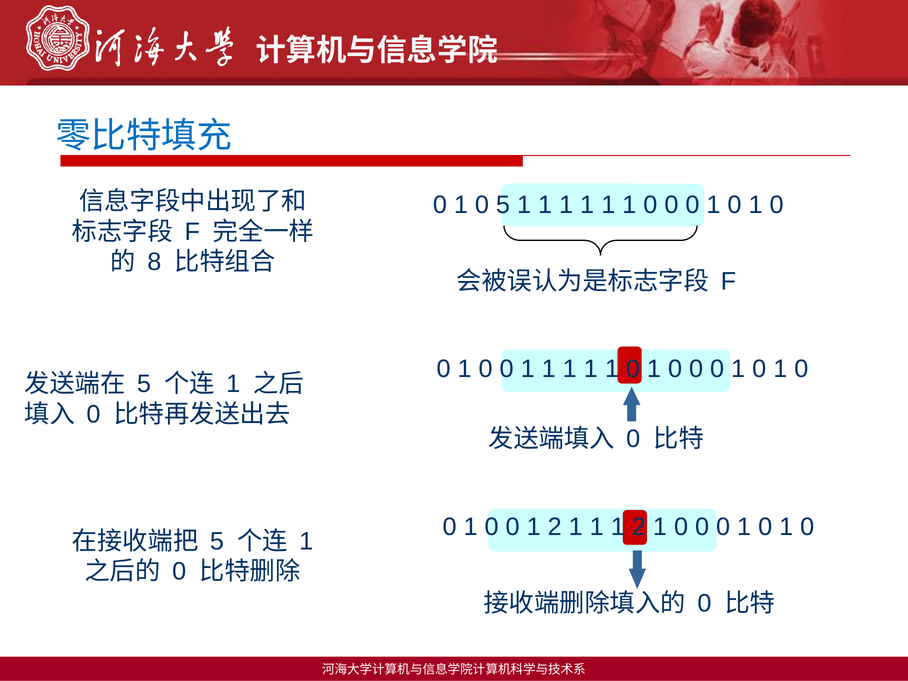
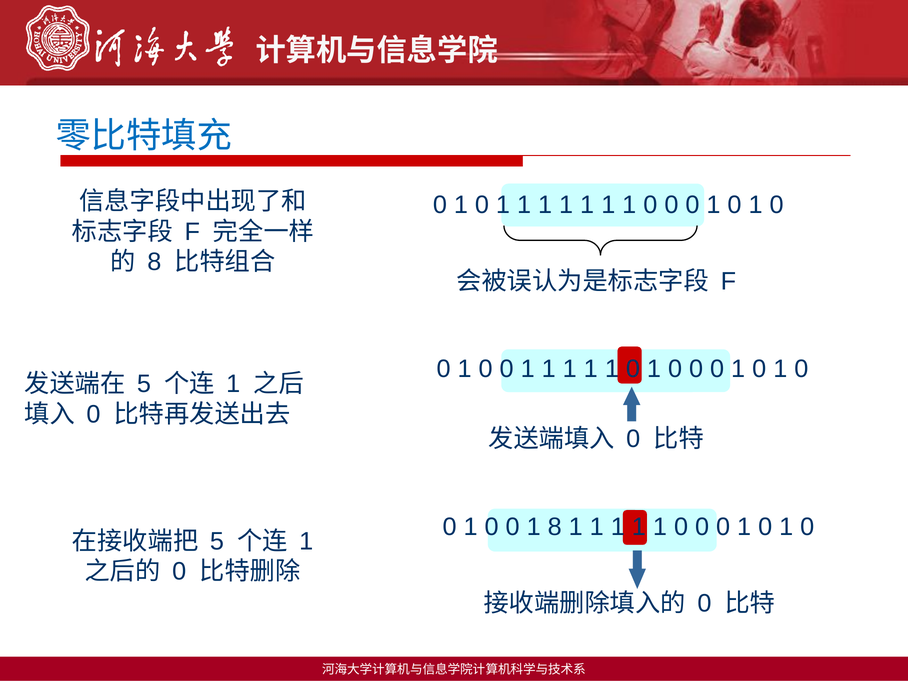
5: 5 -> 1 (503, 205)
0 1 2: 2 -> 8 (555, 527)
2: 2 -> 1 (639, 527)
